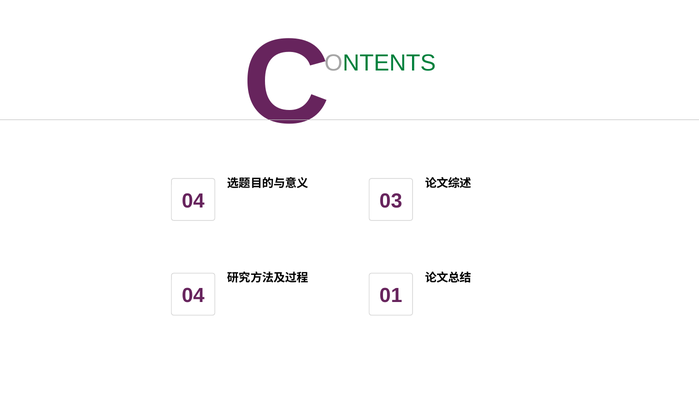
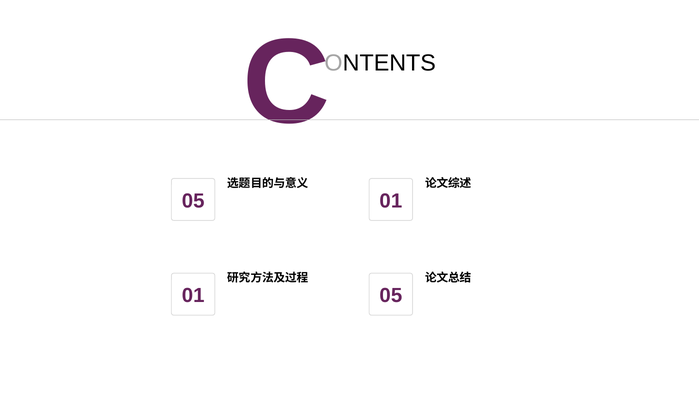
NTENTS colour: green -> black (389, 63)
4: 4 -> 5 (199, 201)
3: 3 -> 1 (397, 201)
4: 4 -> 1 (199, 296)
1: 1 -> 5 (397, 296)
